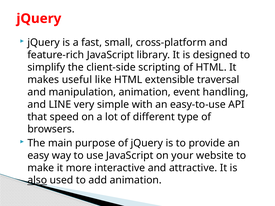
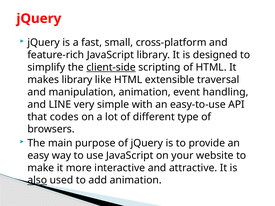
client-side underline: none -> present (111, 67)
makes useful: useful -> library (77, 80)
speed: speed -> codes (64, 117)
